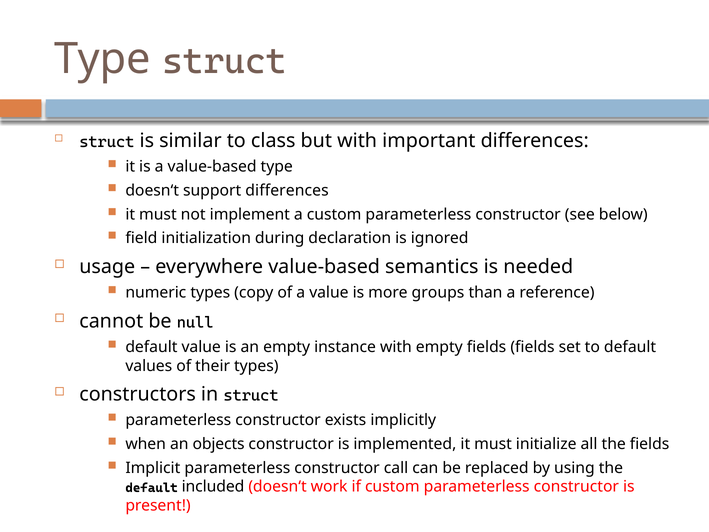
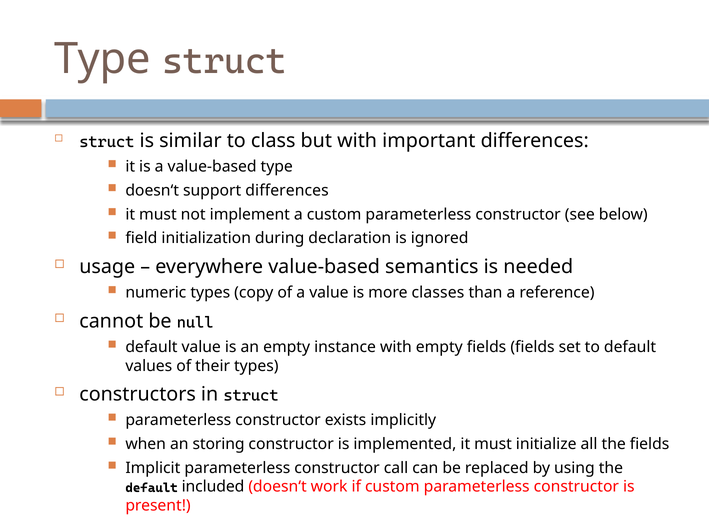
groups: groups -> classes (438, 292)
objects: objects -> storing (219, 444)
